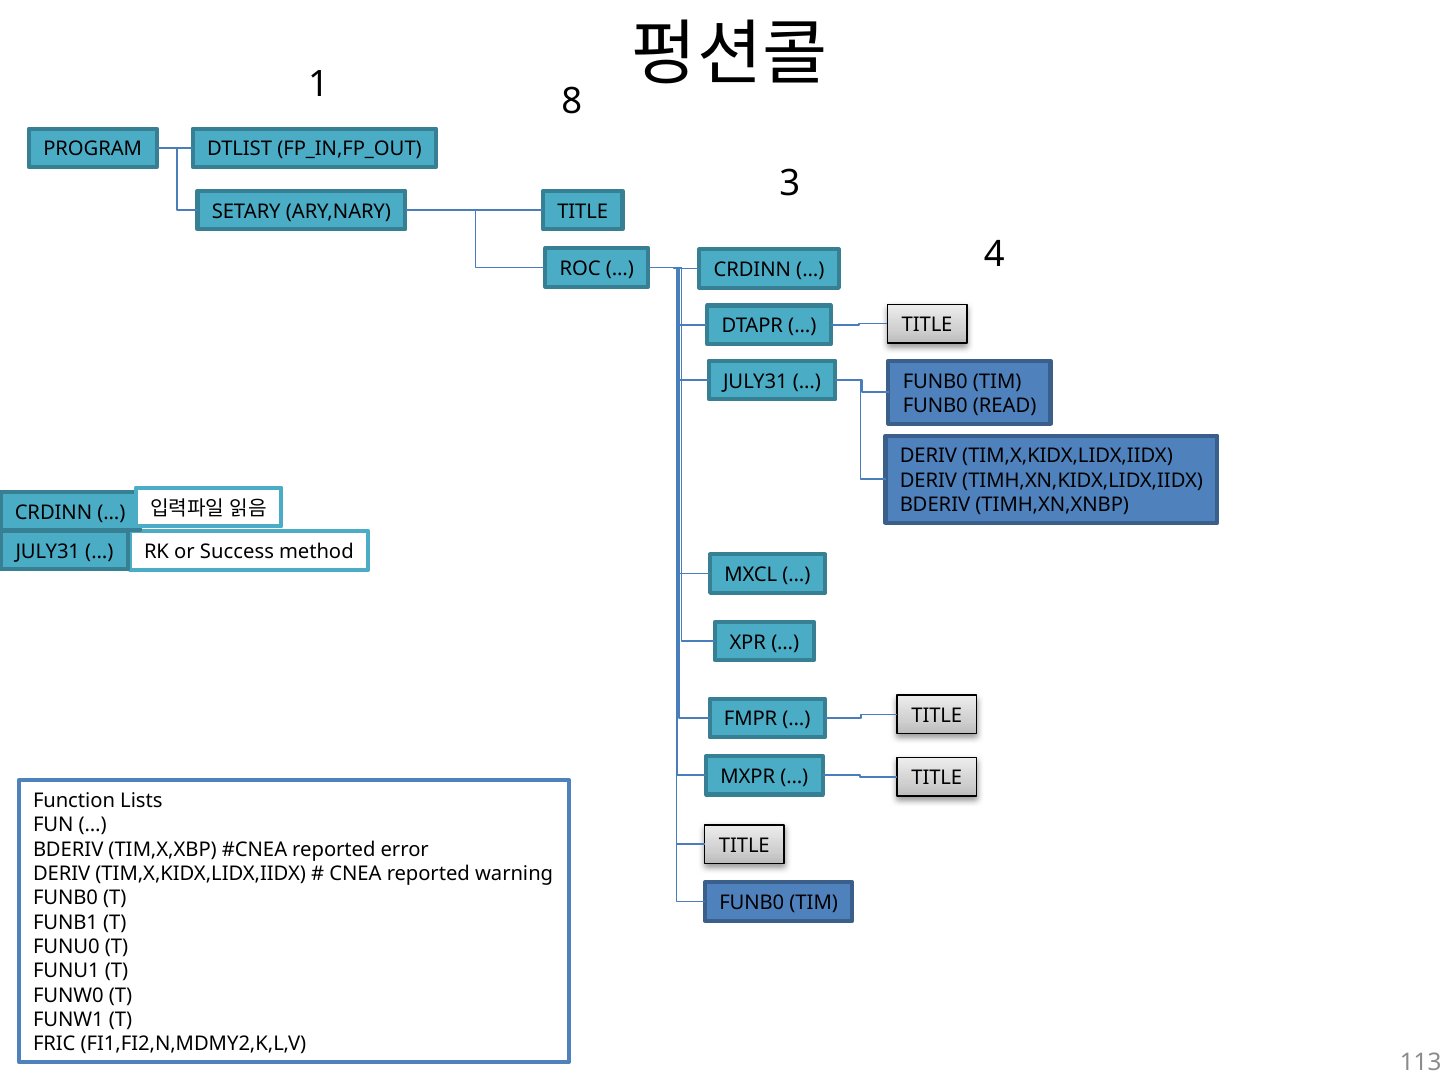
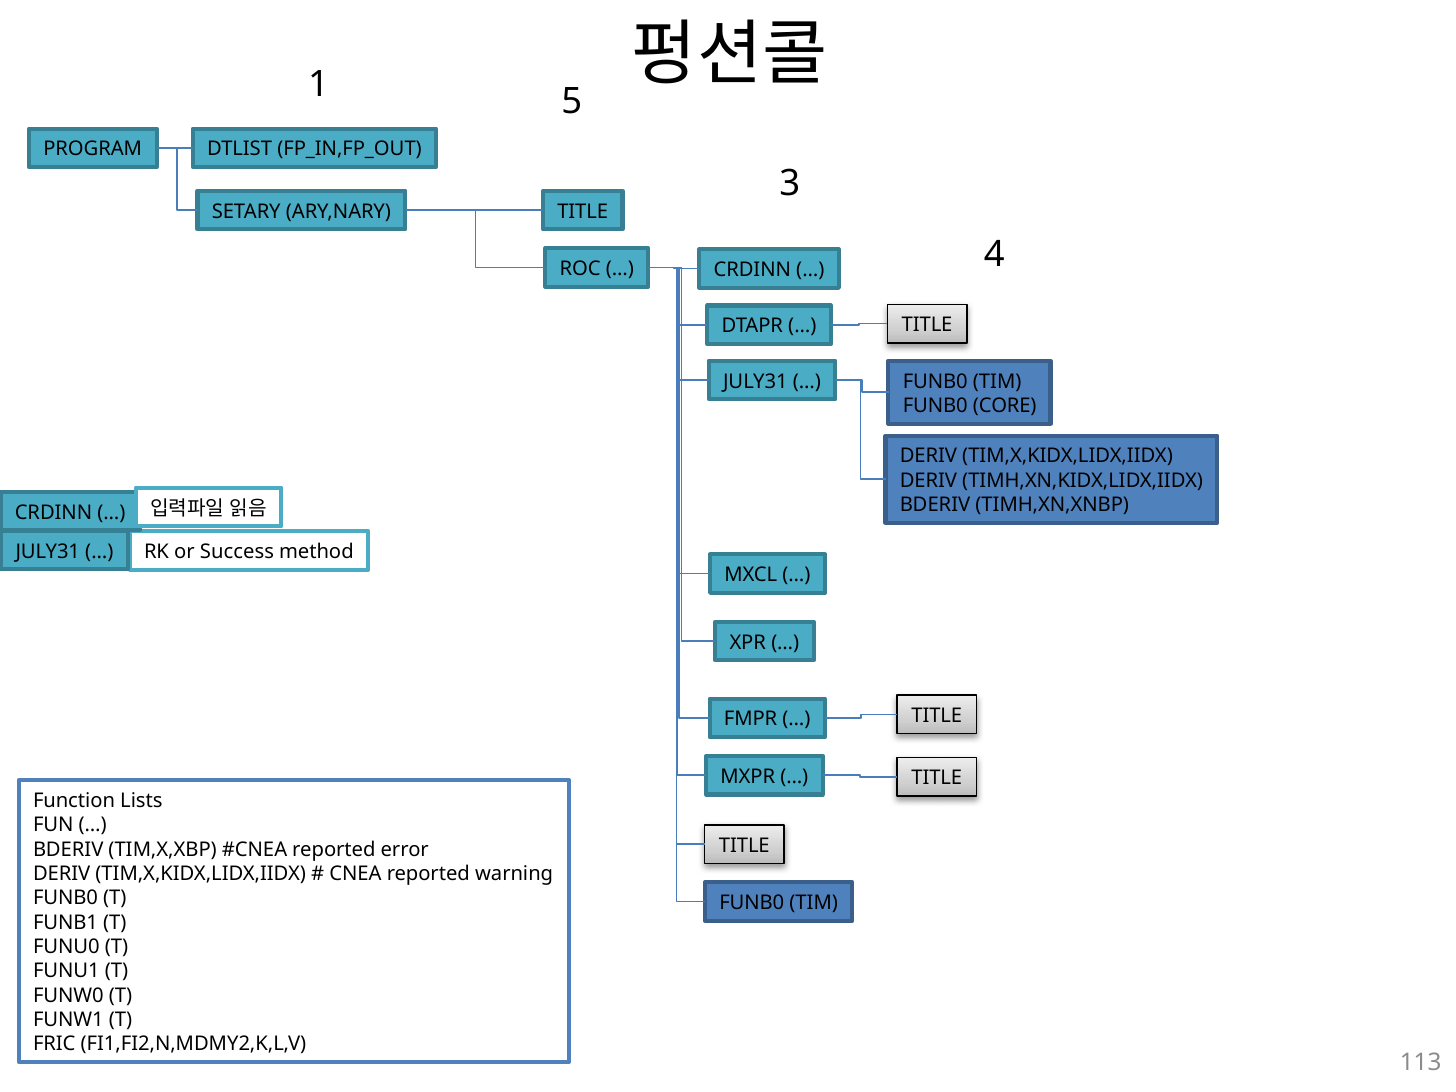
8: 8 -> 5 (572, 101)
READ: READ -> CORE (1005, 406)
